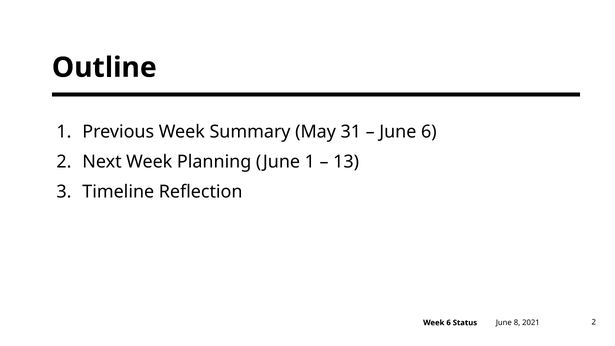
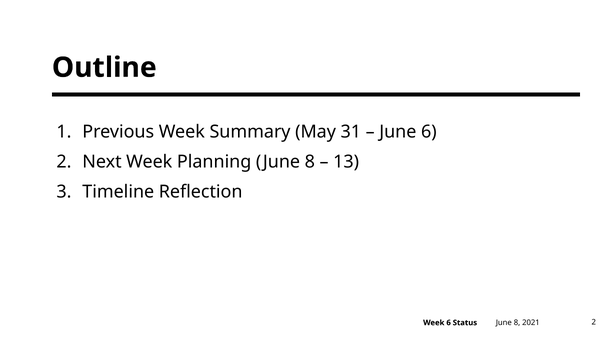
Planning June 1: 1 -> 8 (310, 162)
